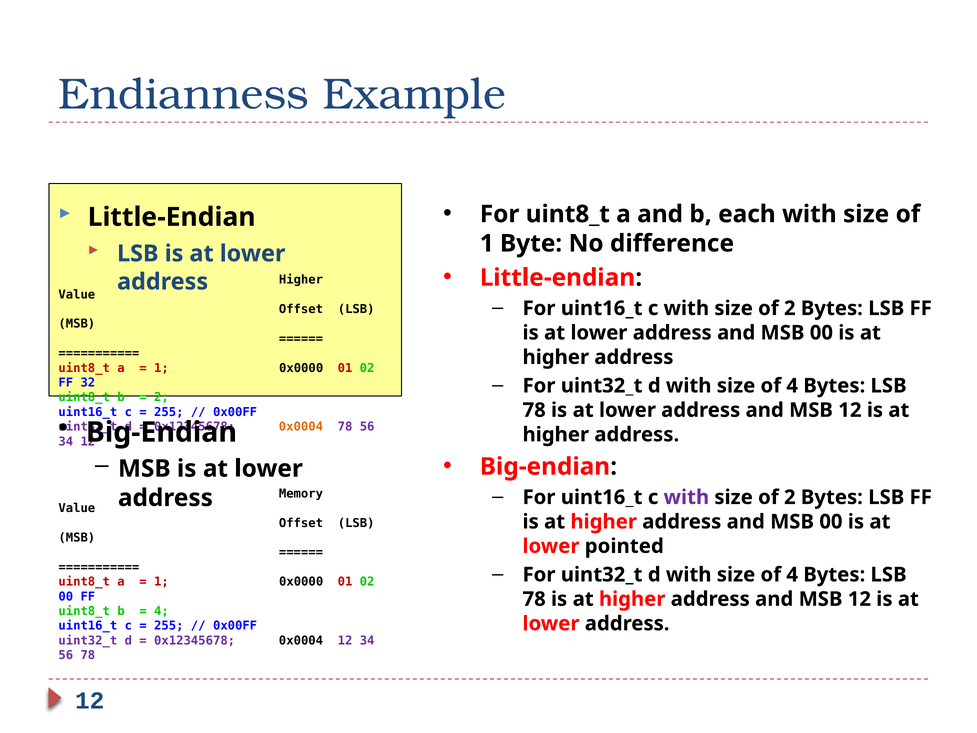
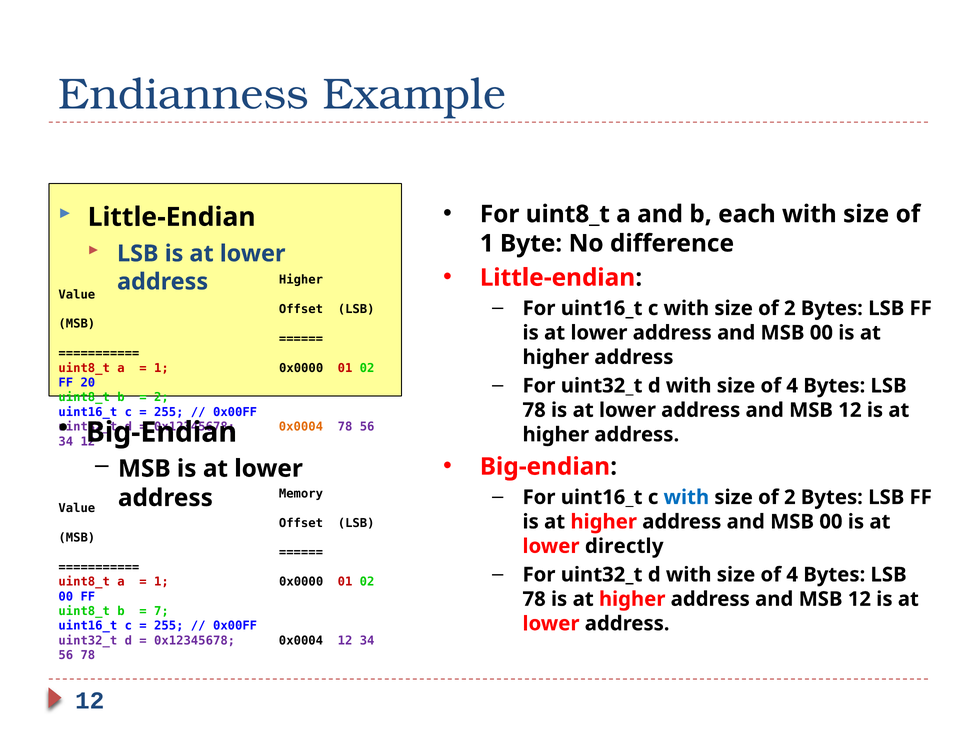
32: 32 -> 20 (88, 383)
with colour: purple -> blue (686, 497)
pointed: pointed -> directly (624, 546)
4: 4 -> 7 (161, 611)
